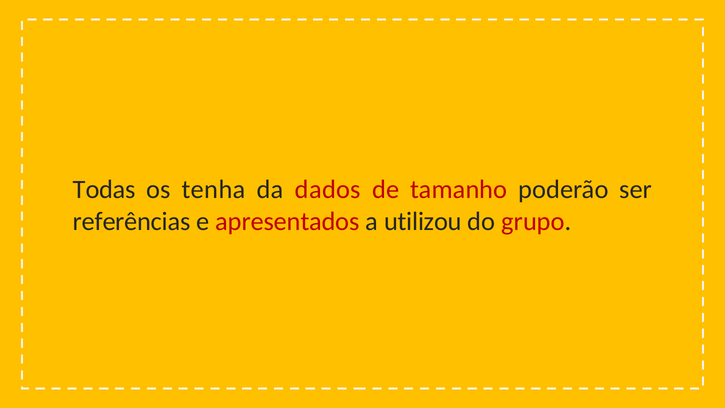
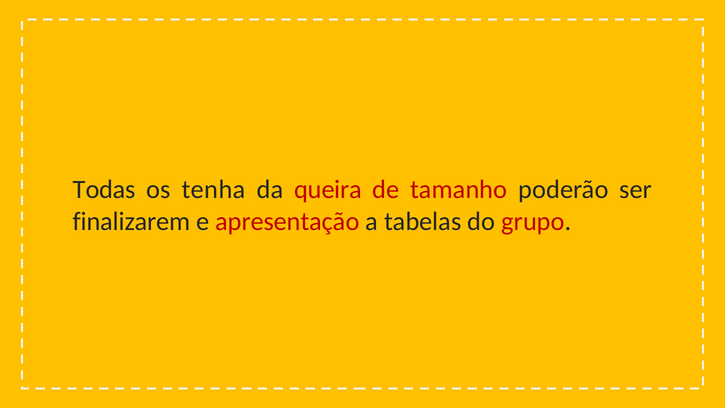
dados: dados -> queira (328, 190)
referências: referências -> finalizarem (132, 221)
apresentados: apresentados -> apresentação (287, 221)
utilizou: utilizou -> tabelas (423, 221)
